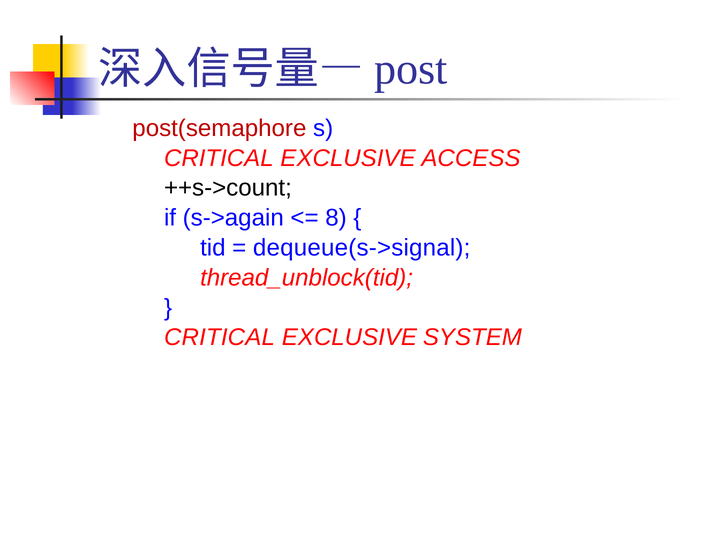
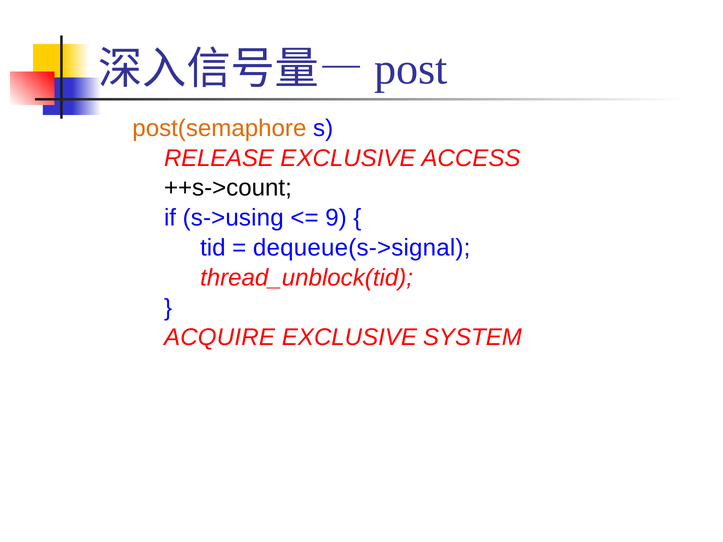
post(semaphore colour: red -> orange (219, 128)
CRITICAL: CRITICAL -> RELEASE (219, 158)
s->again: s->again -> s->using (233, 218)
8: 8 -> 9 (336, 218)
CRITICAL: CRITICAL -> ACQUIRE (219, 338)
